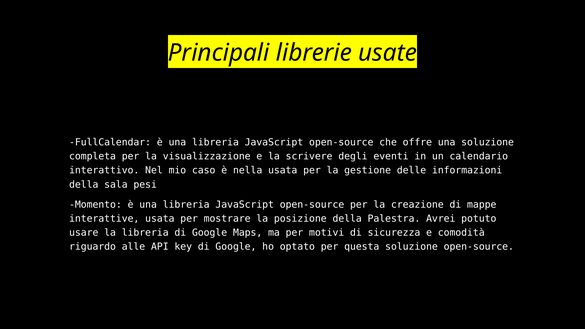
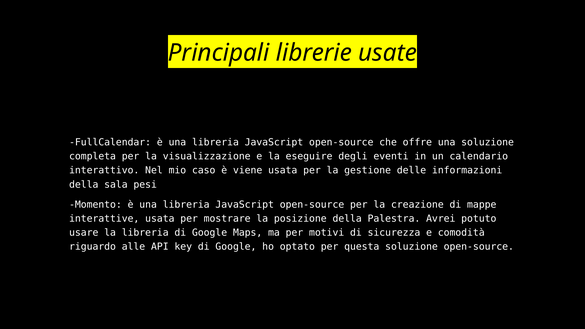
scrivere: scrivere -> eseguire (309, 156)
nella: nella -> viene (248, 170)
